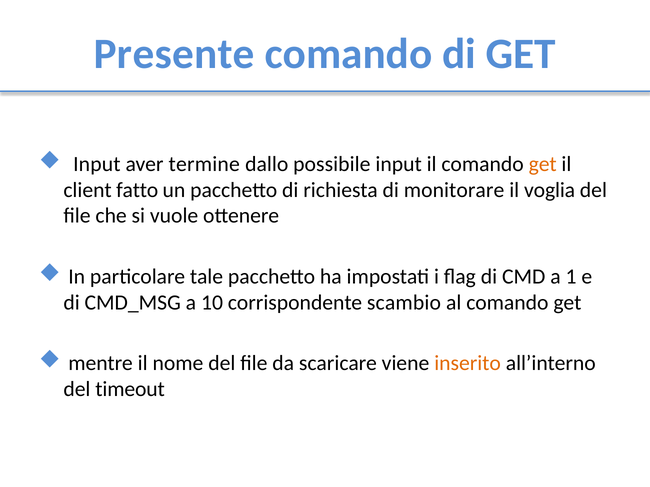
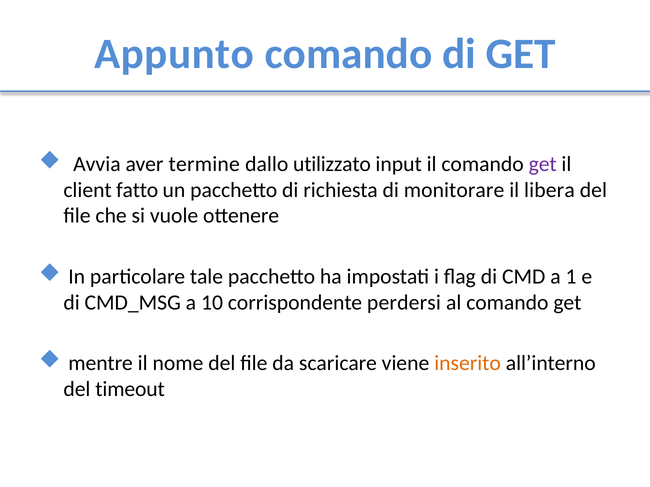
Presente: Presente -> Appunto (174, 54)
Input: Input -> Avvia (97, 164)
possibile: possibile -> utilizzato (332, 164)
get colour: orange -> purple (543, 164)
voglia: voglia -> libera (549, 190)
scambio: scambio -> perdersi (404, 303)
